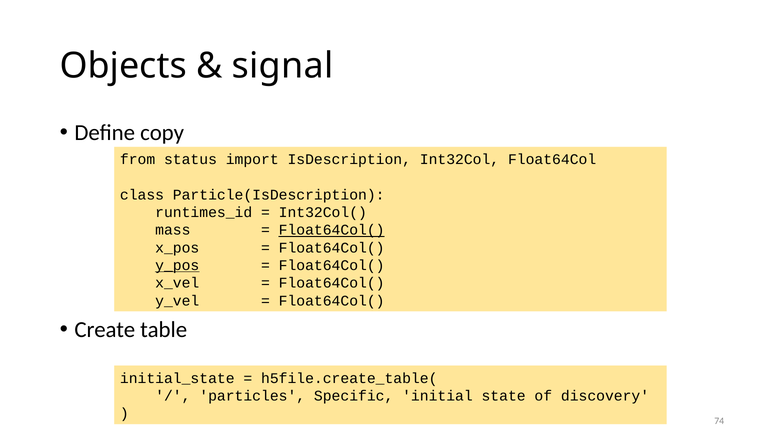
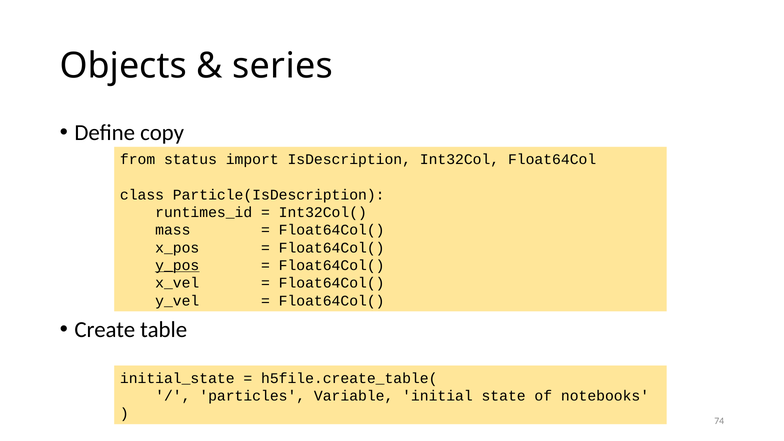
signal: signal -> series (283, 66)
Float64Col( underline: present -> none (332, 230)
Specific: Specific -> Variable (354, 396)
discovery: discovery -> notebooks (605, 396)
